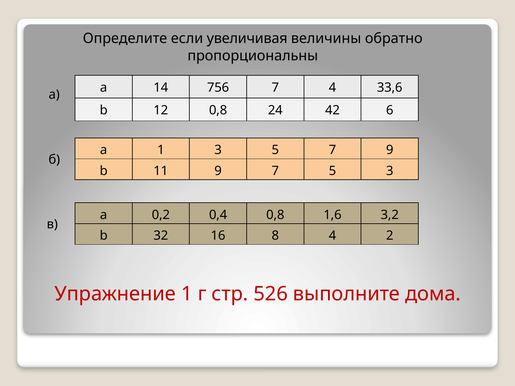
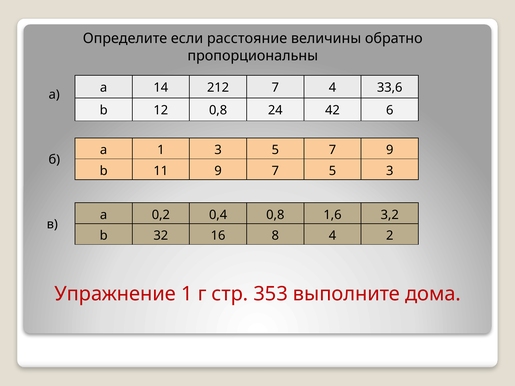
увеличивая: увеличивая -> расстояние (247, 38)
756: 756 -> 212 (218, 88)
526: 526 -> 353 (271, 294)
